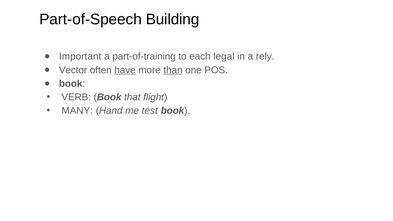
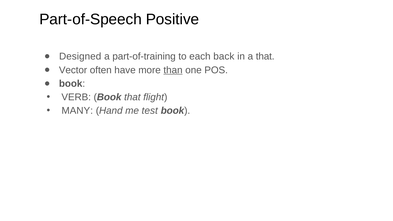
Building: Building -> Positive (173, 19)
Important: Important -> Designed (80, 56)
legal: legal -> back (224, 56)
a rely: rely -> that (265, 56)
have underline: present -> none (125, 70)
